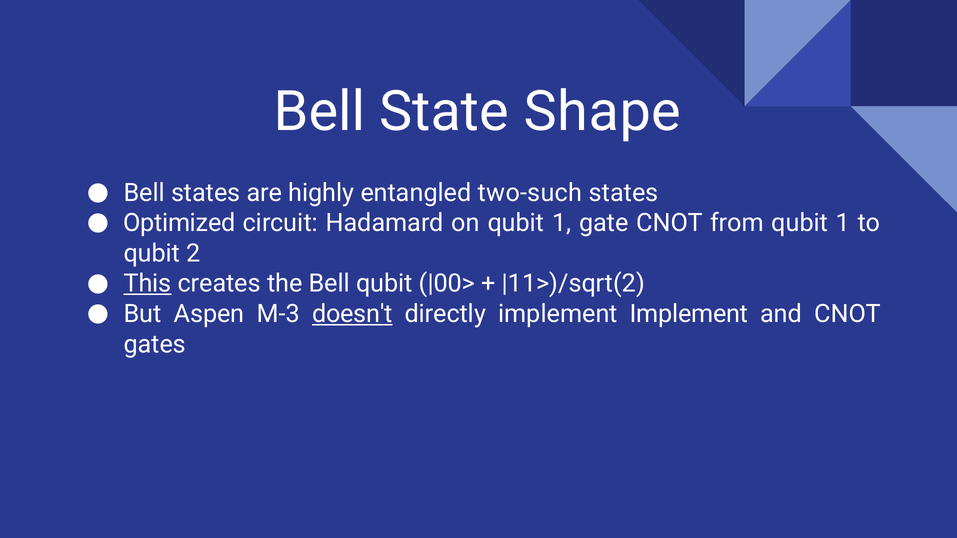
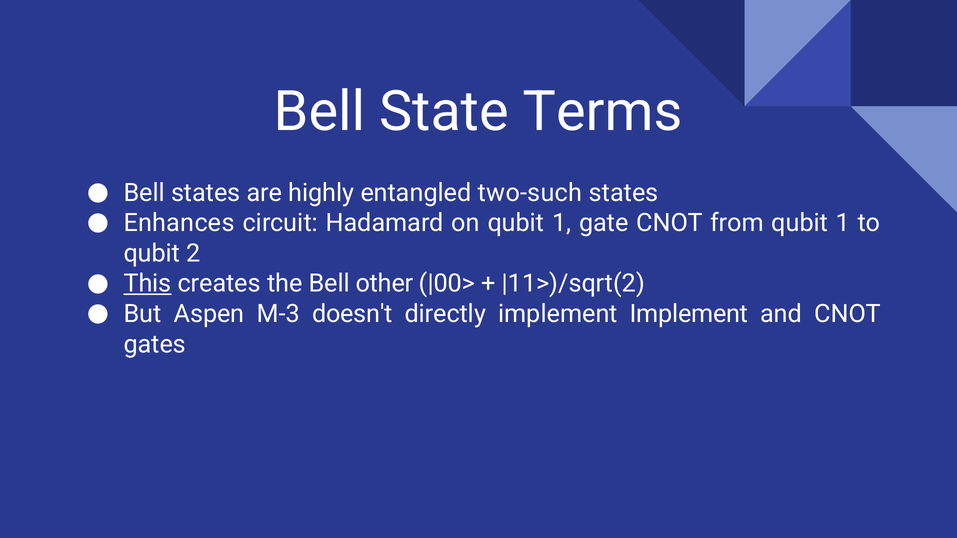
Shape: Shape -> Terms (603, 112)
Optimized: Optimized -> Enhances (179, 223)
Bell qubit: qubit -> other (385, 284)
doesn't underline: present -> none (352, 314)
